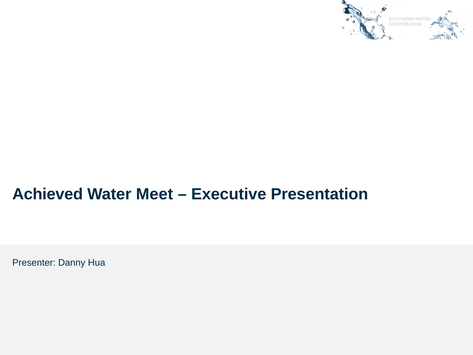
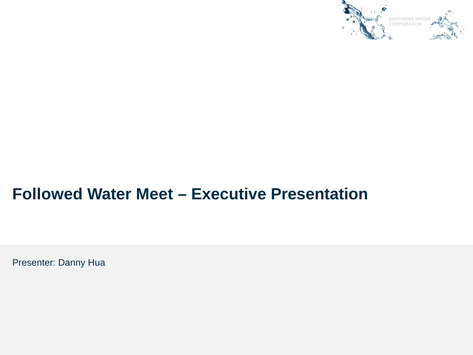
Achieved: Achieved -> Followed (48, 194)
